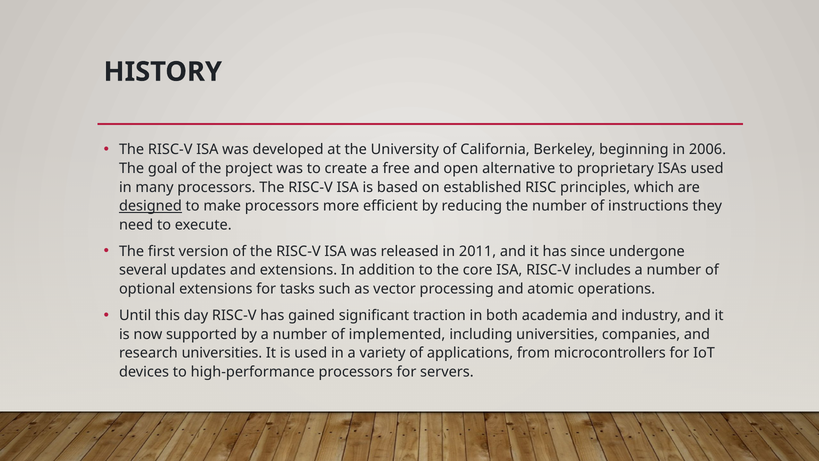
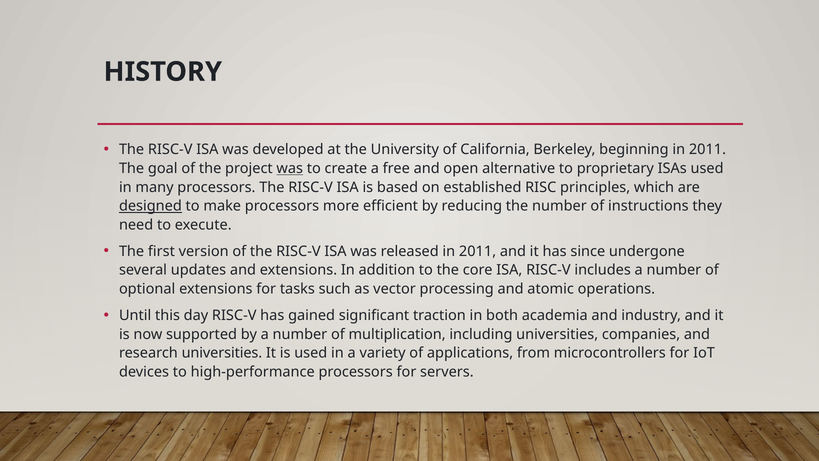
beginning in 2006: 2006 -> 2011 (707, 150)
was underline: none -> present (290, 168)
implemented: implemented -> multiplication (397, 334)
